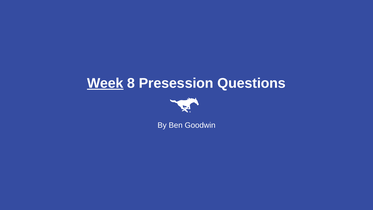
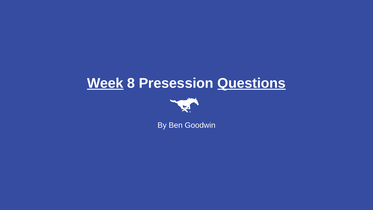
Questions underline: none -> present (252, 83)
